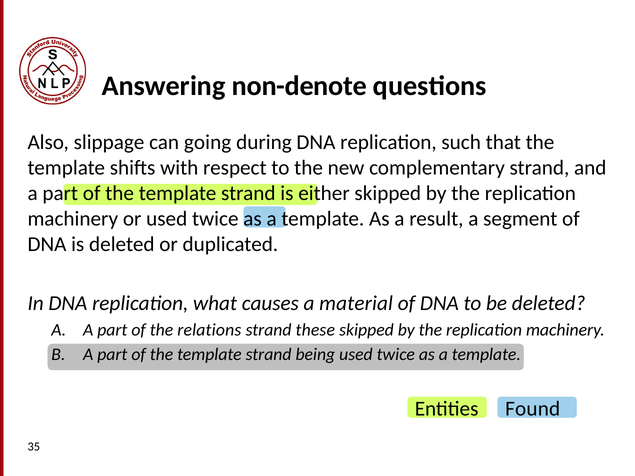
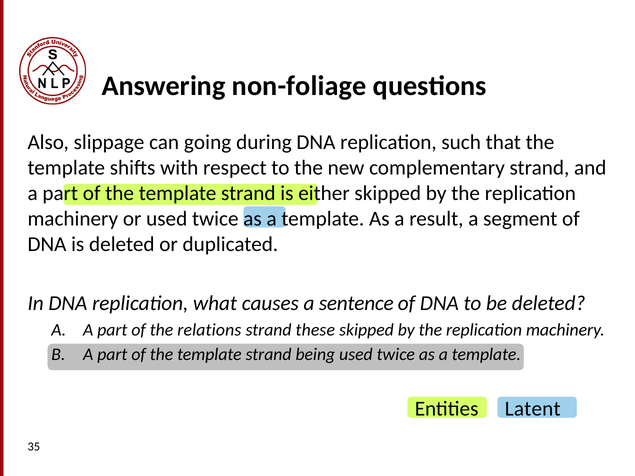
non-denote: non-denote -> non-foliage (299, 86)
material: material -> sentence (356, 303)
Found: Found -> Latent (533, 409)
